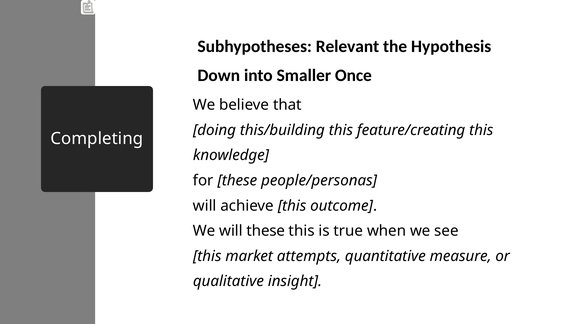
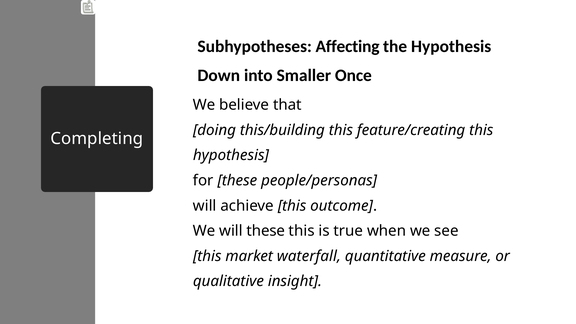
Relevant: Relevant -> Affecting (348, 47)
knowledge: knowledge -> hypothesis (231, 155)
attempts: attempts -> waterfall (309, 256)
